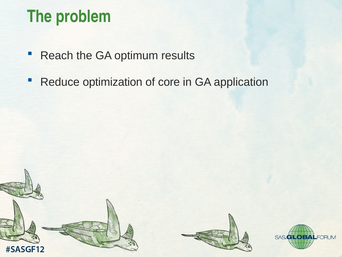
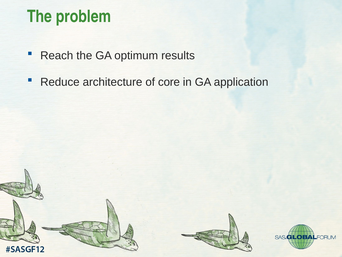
optimization: optimization -> architecture (112, 82)
